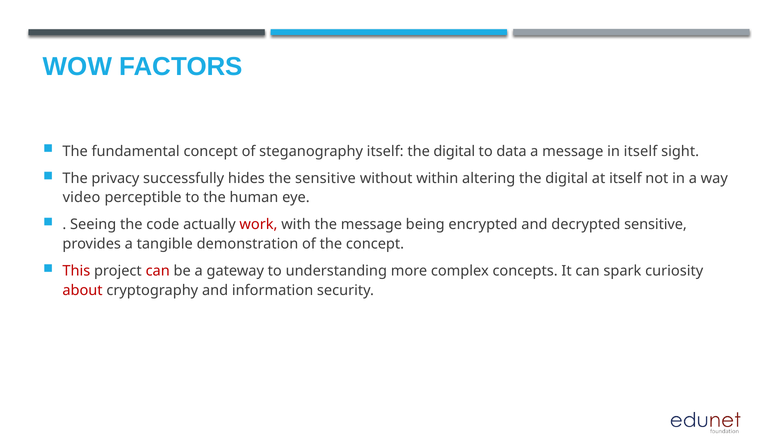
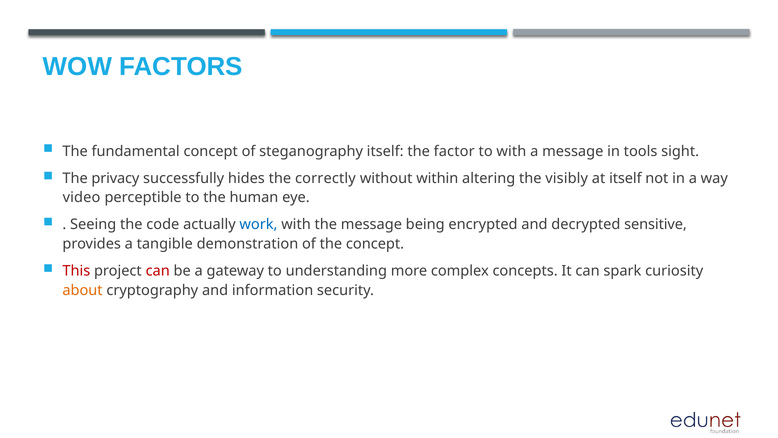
itself the digital: digital -> factor (454, 151)
to data: data -> with (511, 151)
in itself: itself -> tools (641, 151)
the sensitive: sensitive -> correctly (325, 178)
altering the digital: digital -> visibly (567, 178)
work colour: red -> blue (258, 224)
about colour: red -> orange (83, 290)
